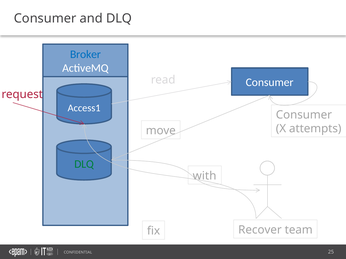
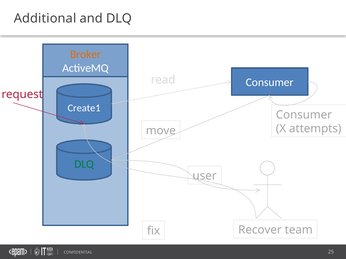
Consumer: Consumer -> Additional (45, 19)
Broker colour: blue -> orange (85, 54)
Access1: Access1 -> Create1 (84, 108)
with: with -> user (205, 176)
